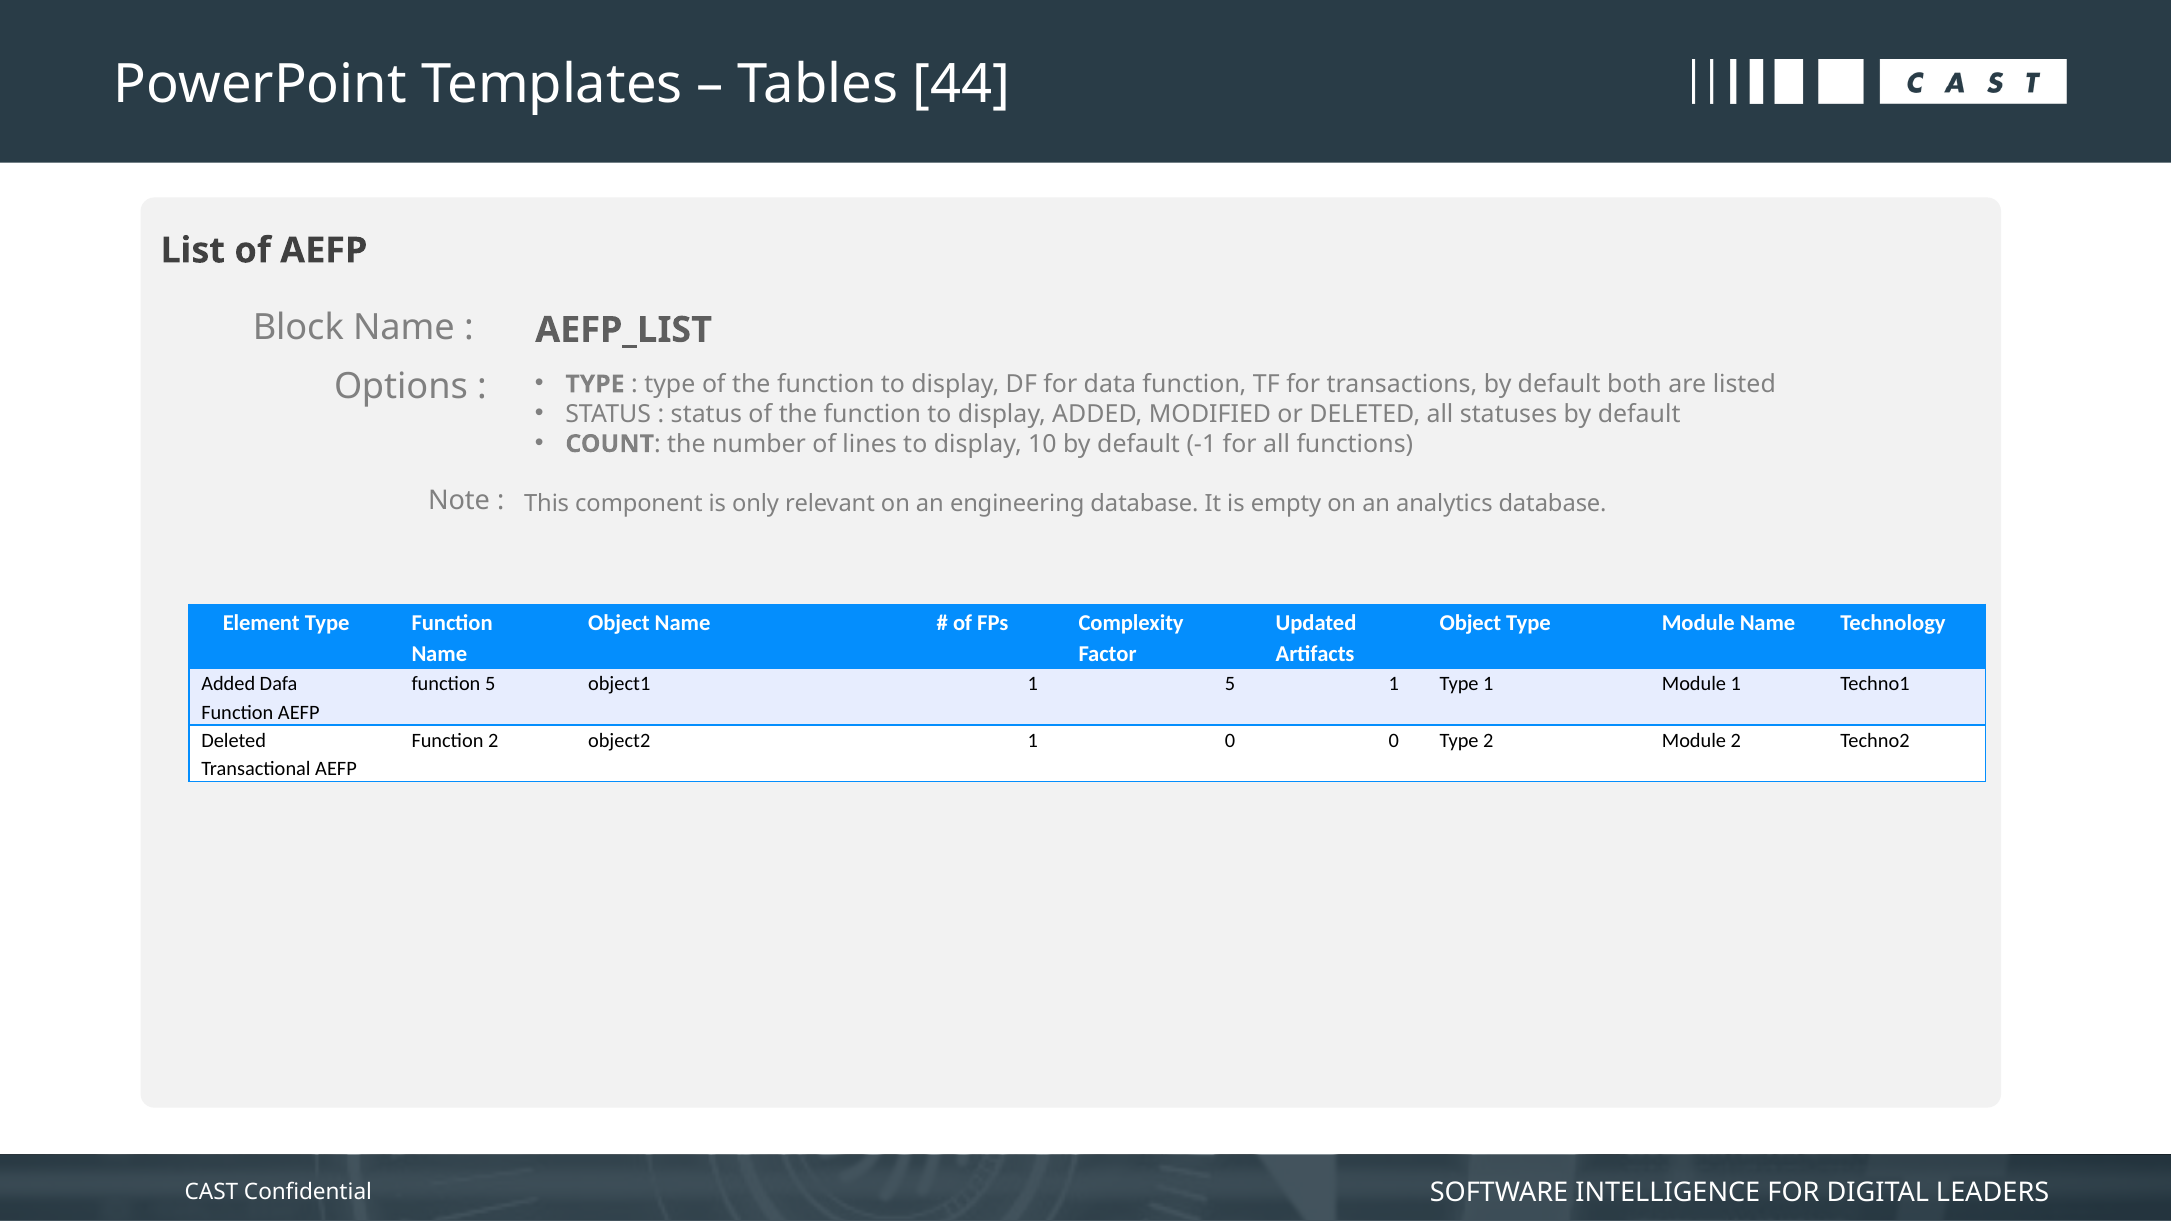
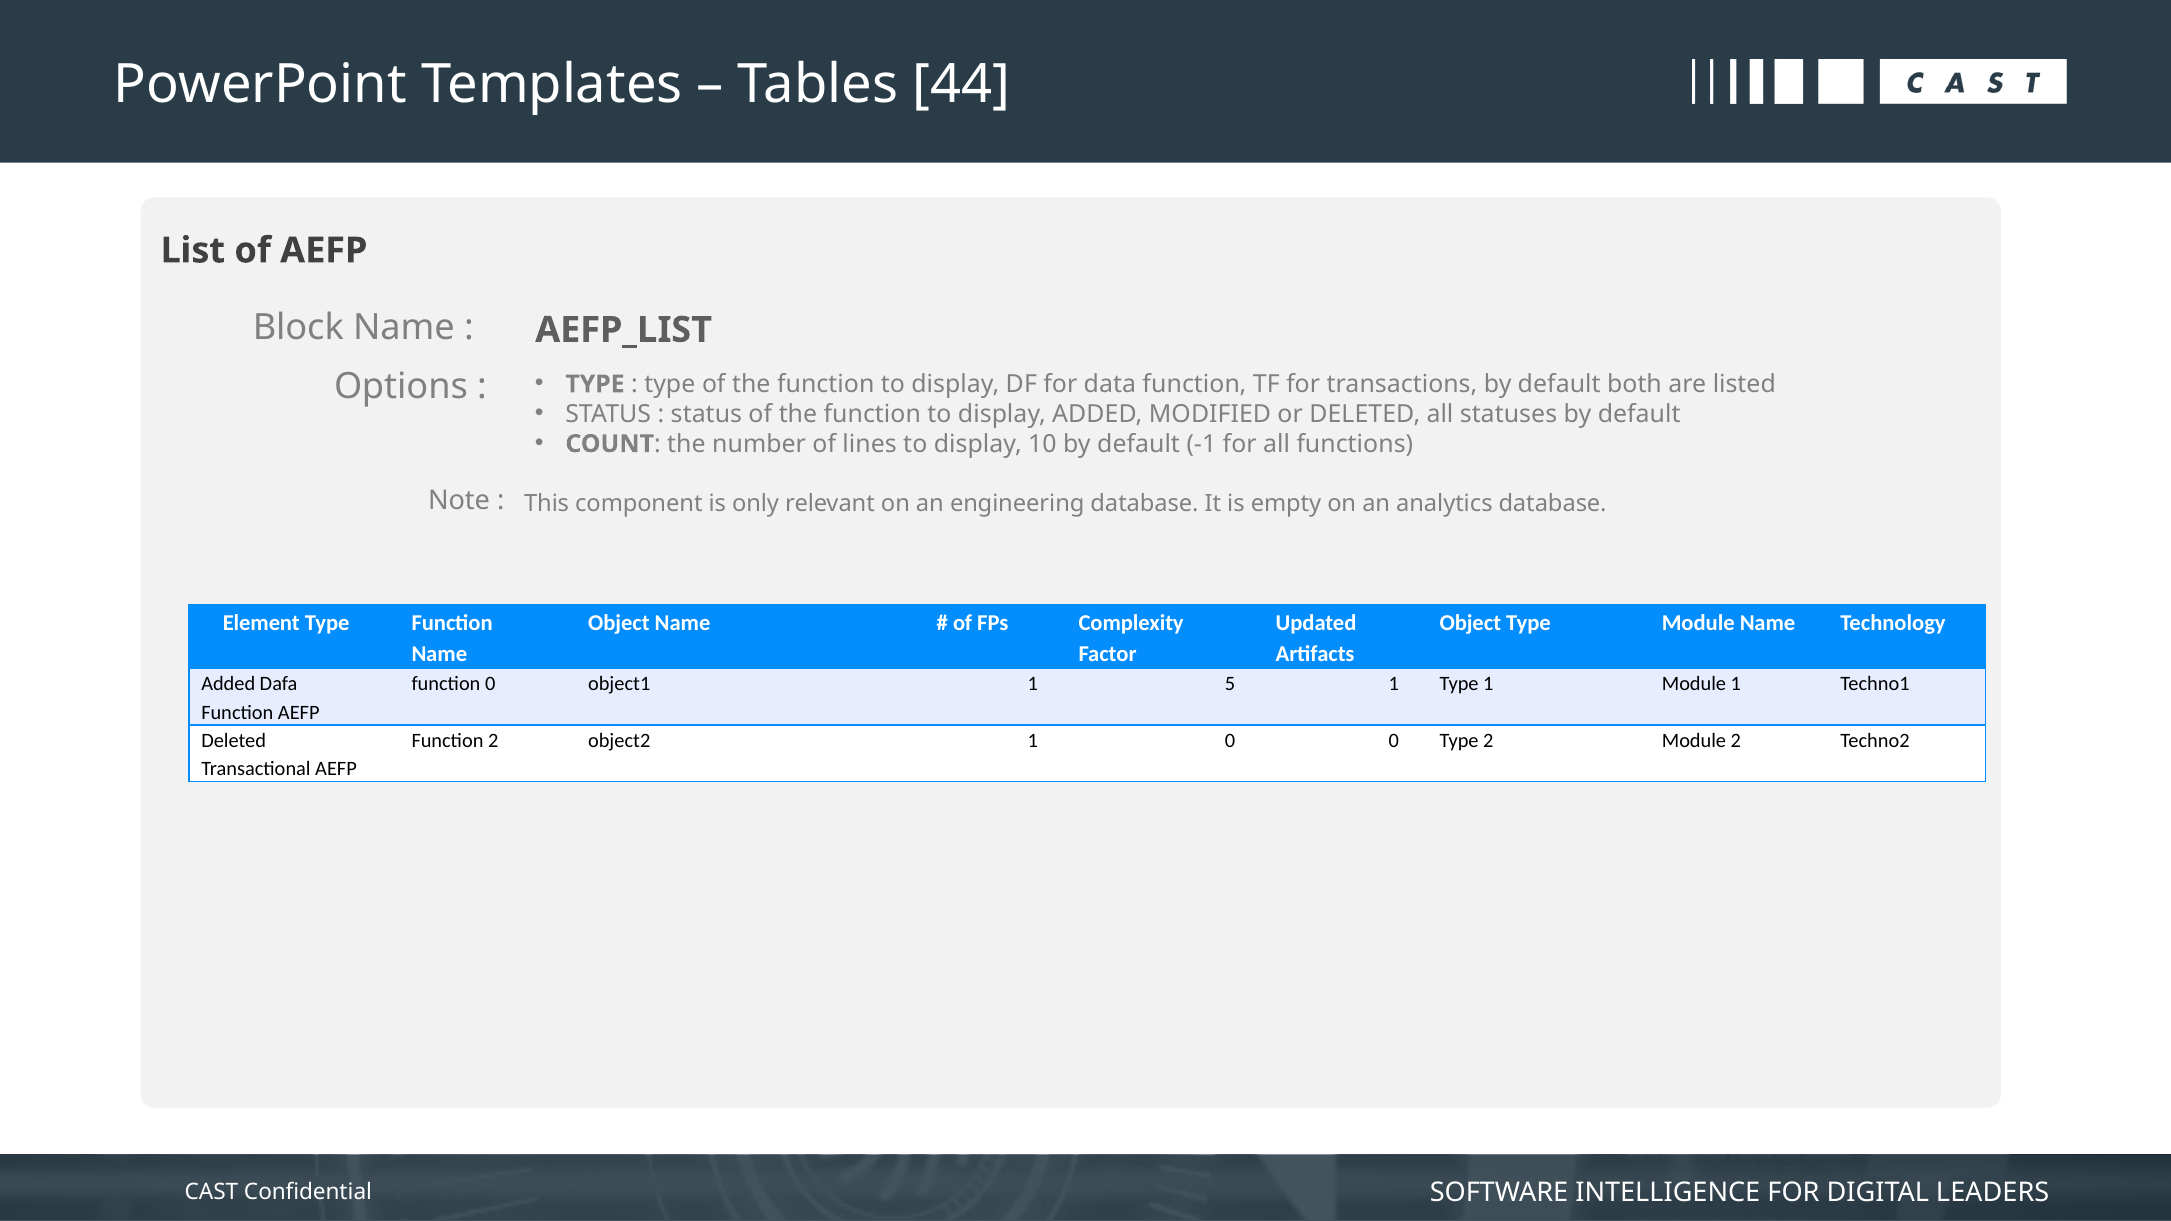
function 5: 5 -> 0 (490, 684)
